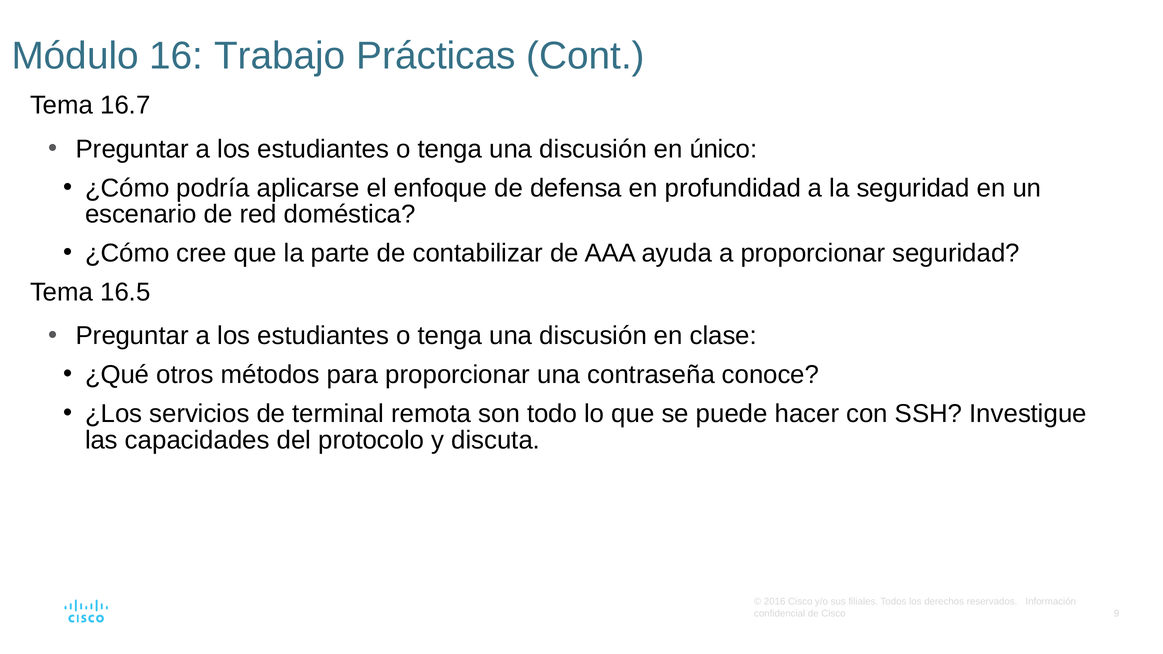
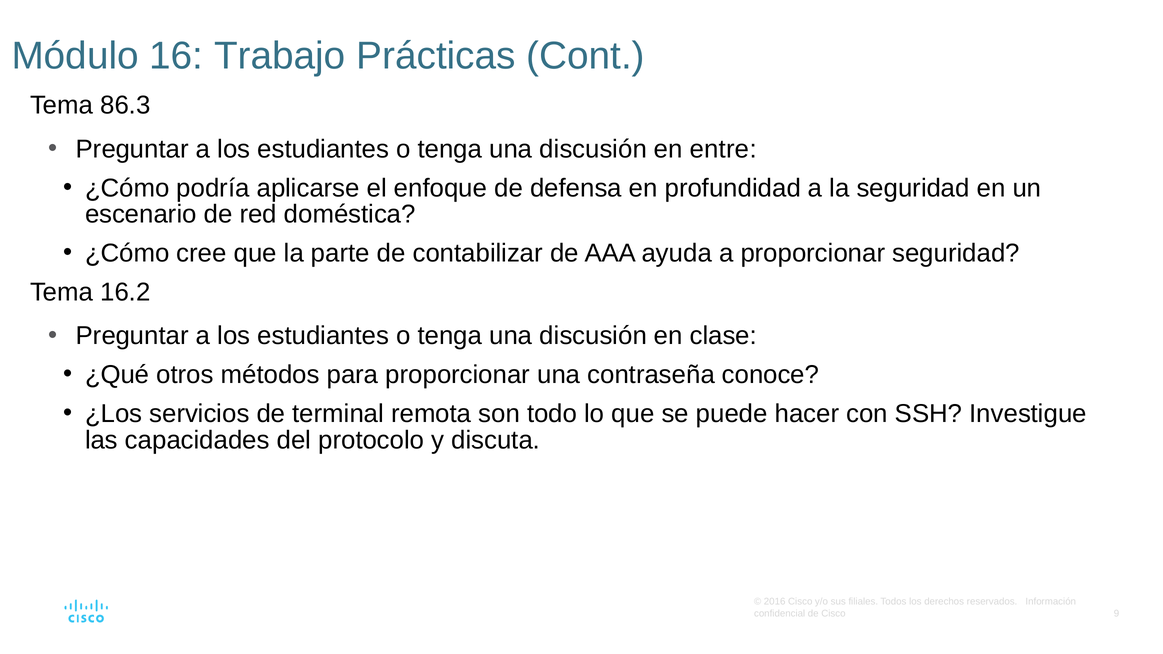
16.7: 16.7 -> 86.3 (125, 105)
único: único -> entre (723, 149)
16.5: 16.5 -> 16.2 (125, 292)
